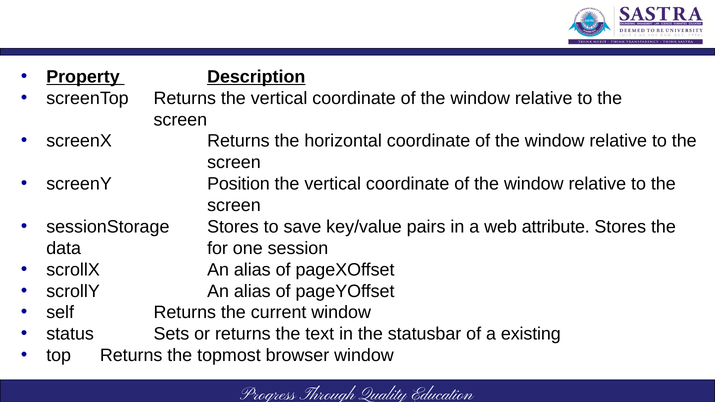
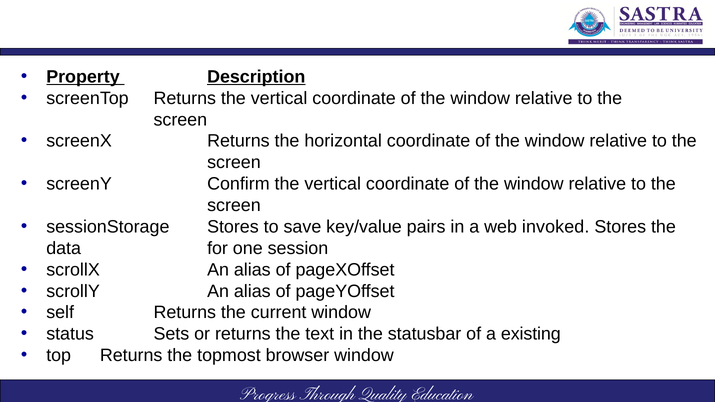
Position: Position -> Confirm (238, 184)
attribute: attribute -> invoked (556, 227)
